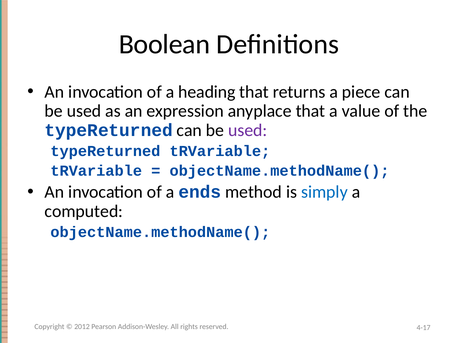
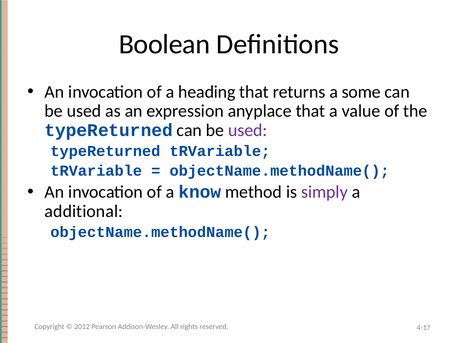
piece: piece -> some (361, 92)
ends: ends -> know (200, 192)
simply colour: blue -> purple (324, 192)
computed: computed -> additional (84, 212)
